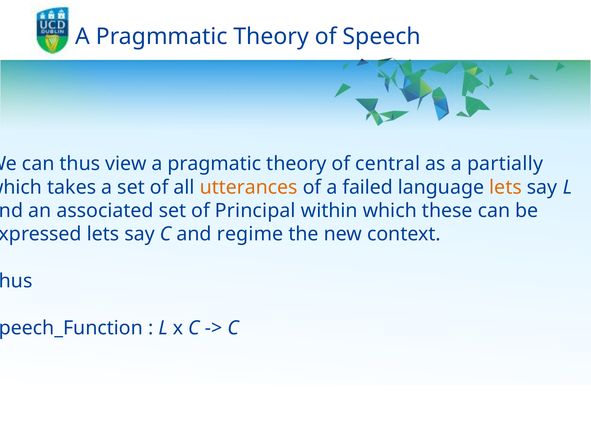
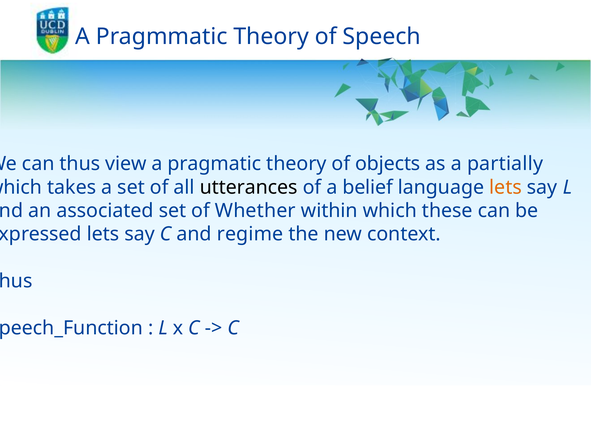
central: central -> objects (388, 164)
utterances colour: orange -> black (249, 187)
failed: failed -> belief (368, 187)
Principal: Principal -> Whether (255, 211)
